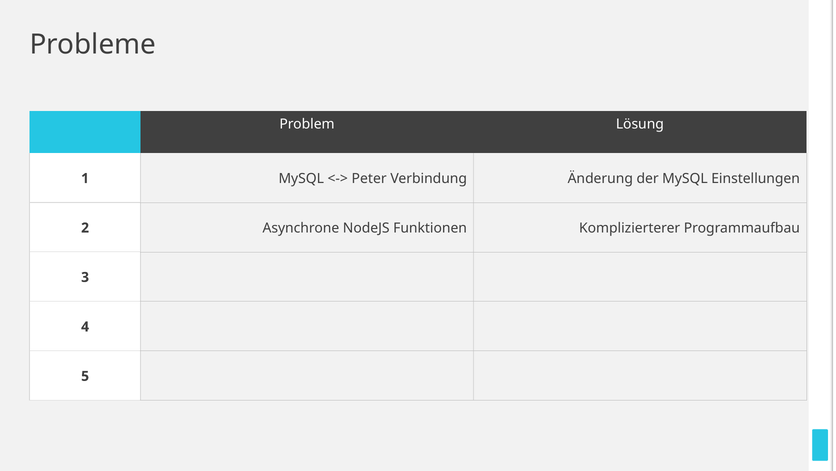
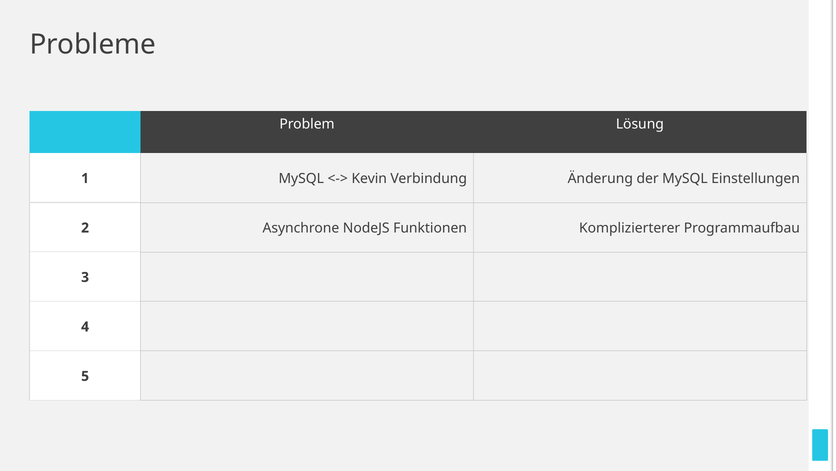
Peter: Peter -> Kevin (369, 178)
